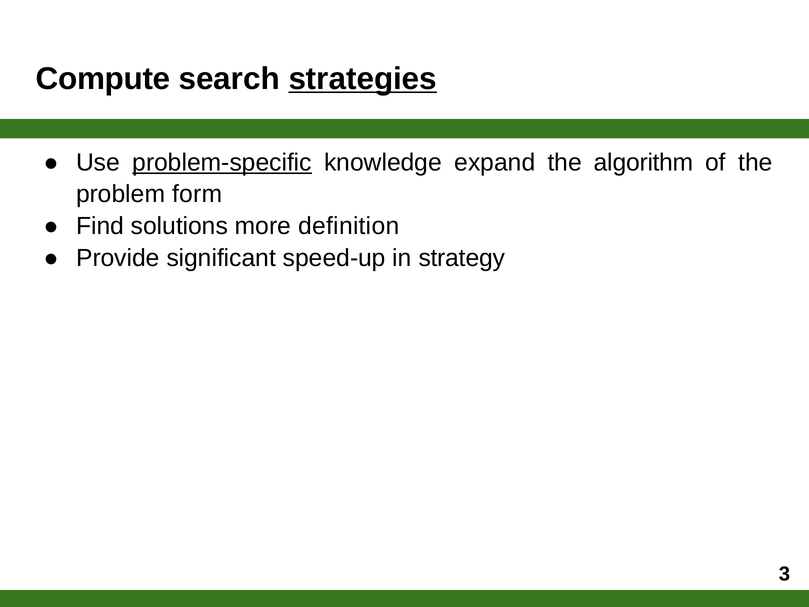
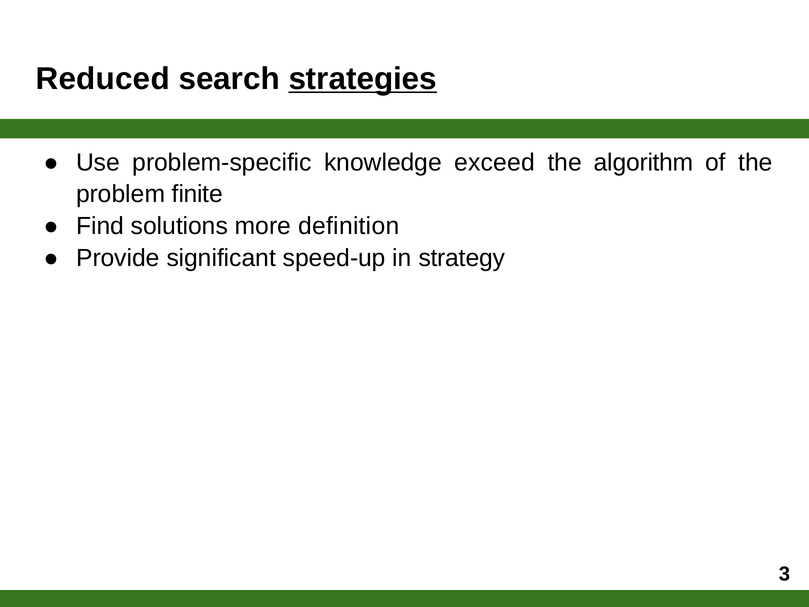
Compute: Compute -> Reduced (103, 79)
problem-specific underline: present -> none (222, 162)
expand: expand -> exceed (495, 162)
form: form -> finite (197, 194)
